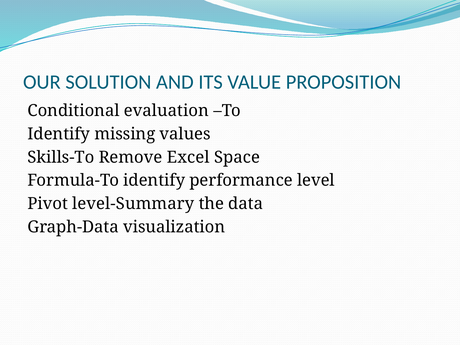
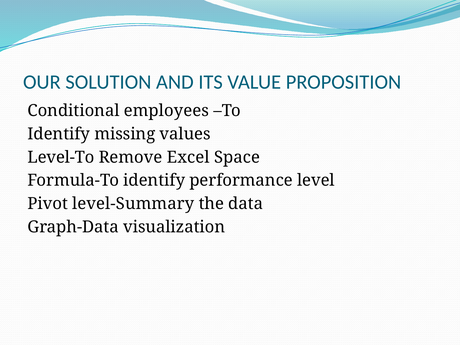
evaluation: evaluation -> employees (166, 111)
Skills-To: Skills-To -> Level-To (61, 157)
